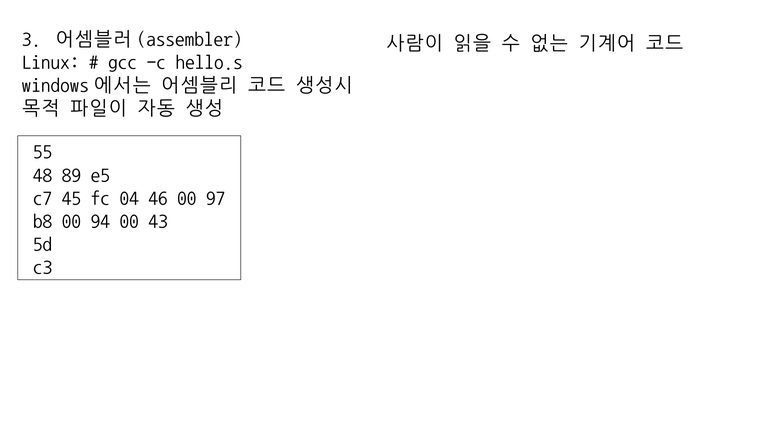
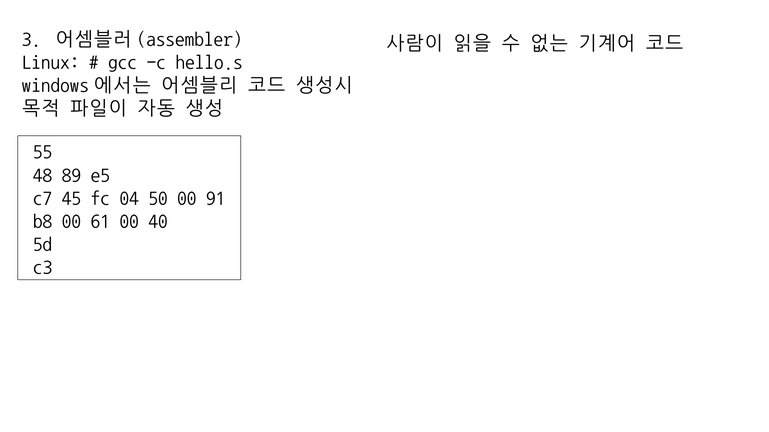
46: 46 -> 50 (158, 198)
97: 97 -> 91 (216, 198)
94: 94 -> 61 (100, 221)
43: 43 -> 40 (158, 221)
